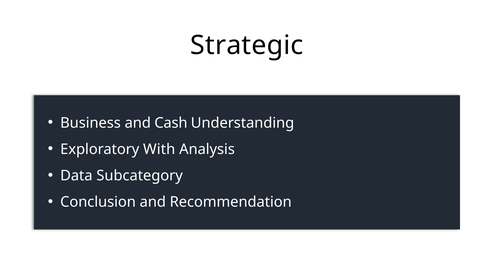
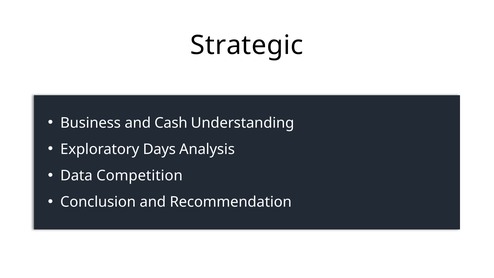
With: With -> Days (159, 149)
Subcategory: Subcategory -> Competition (140, 176)
